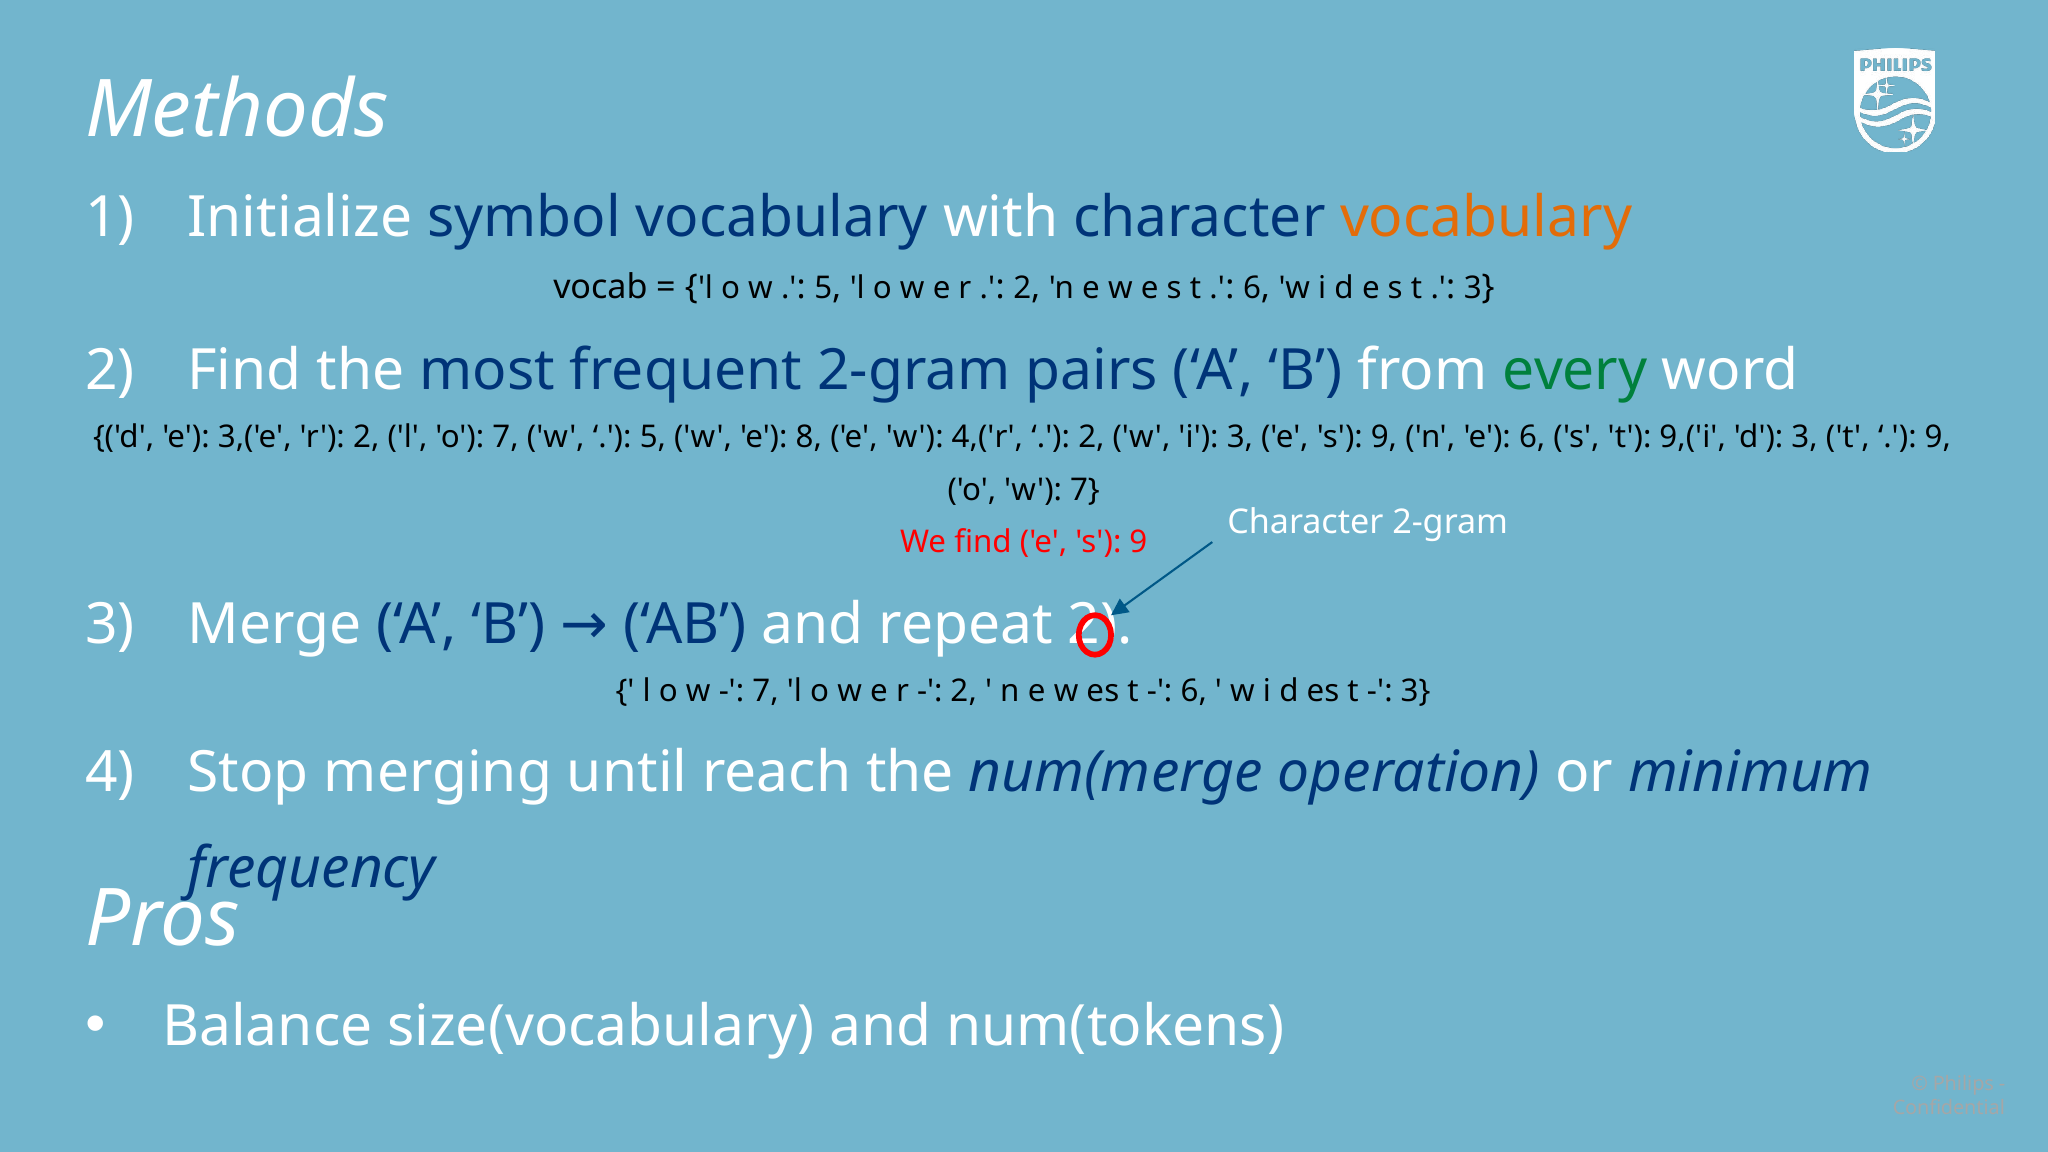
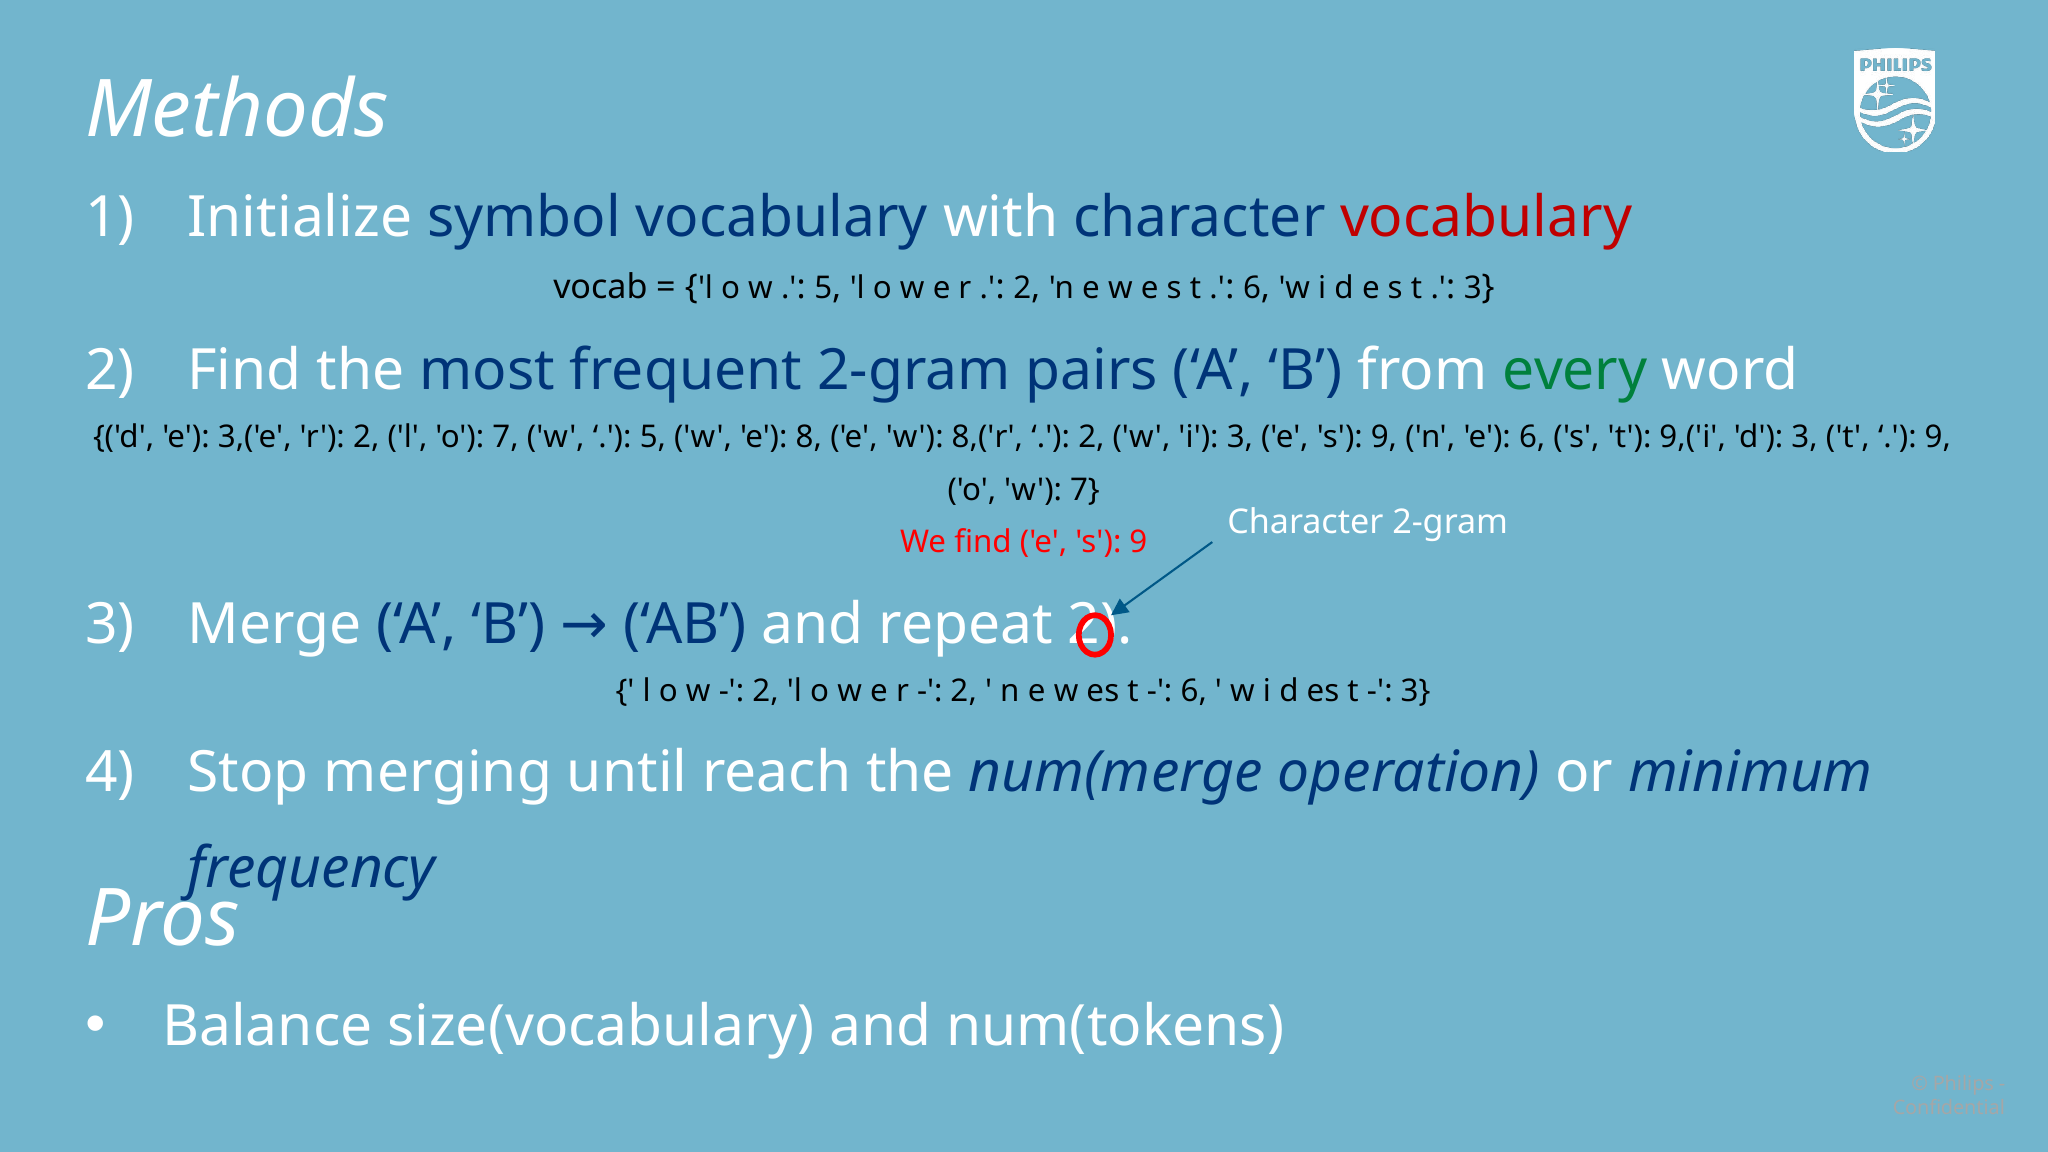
vocabulary colour: orange -> red (1486, 218)
4,('r: 4,('r -> 8,('r (987, 437)
7: 7 -> 2 (765, 691)
